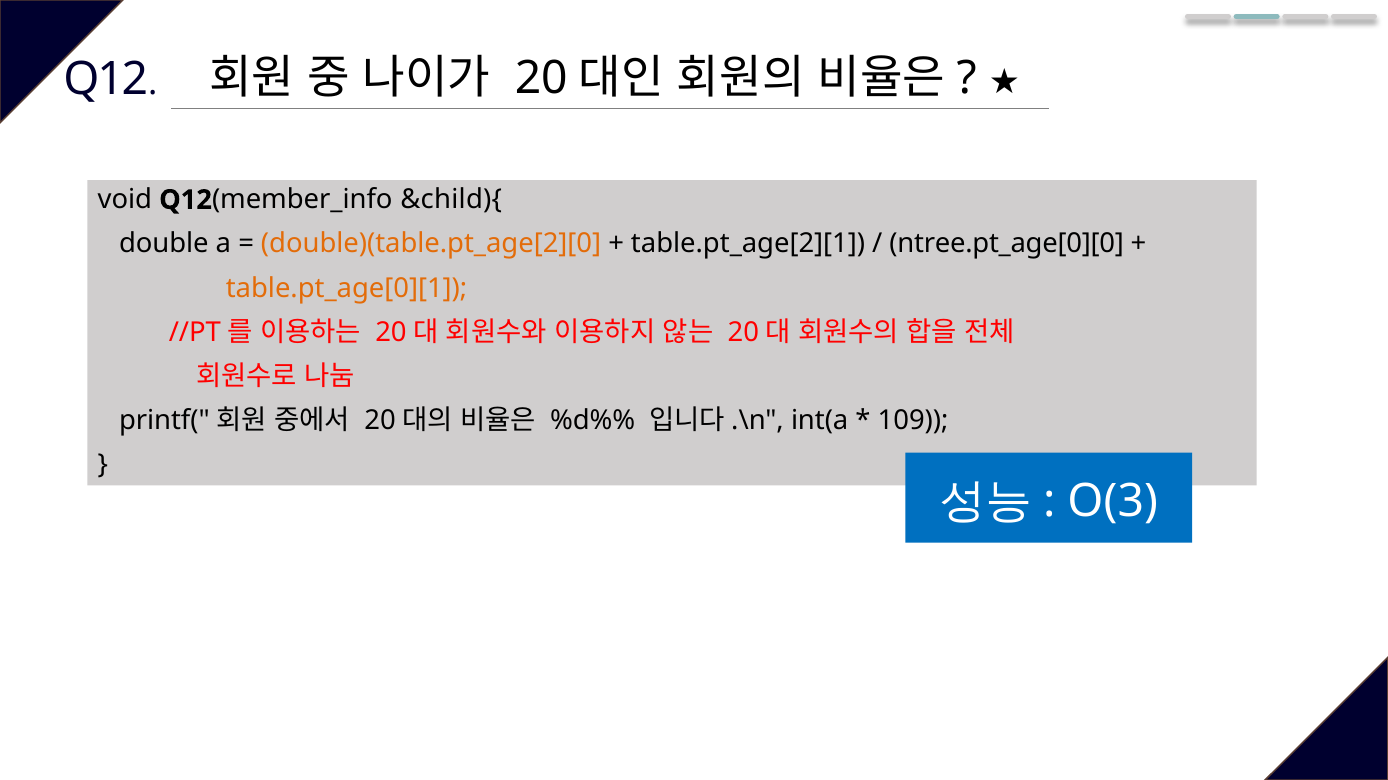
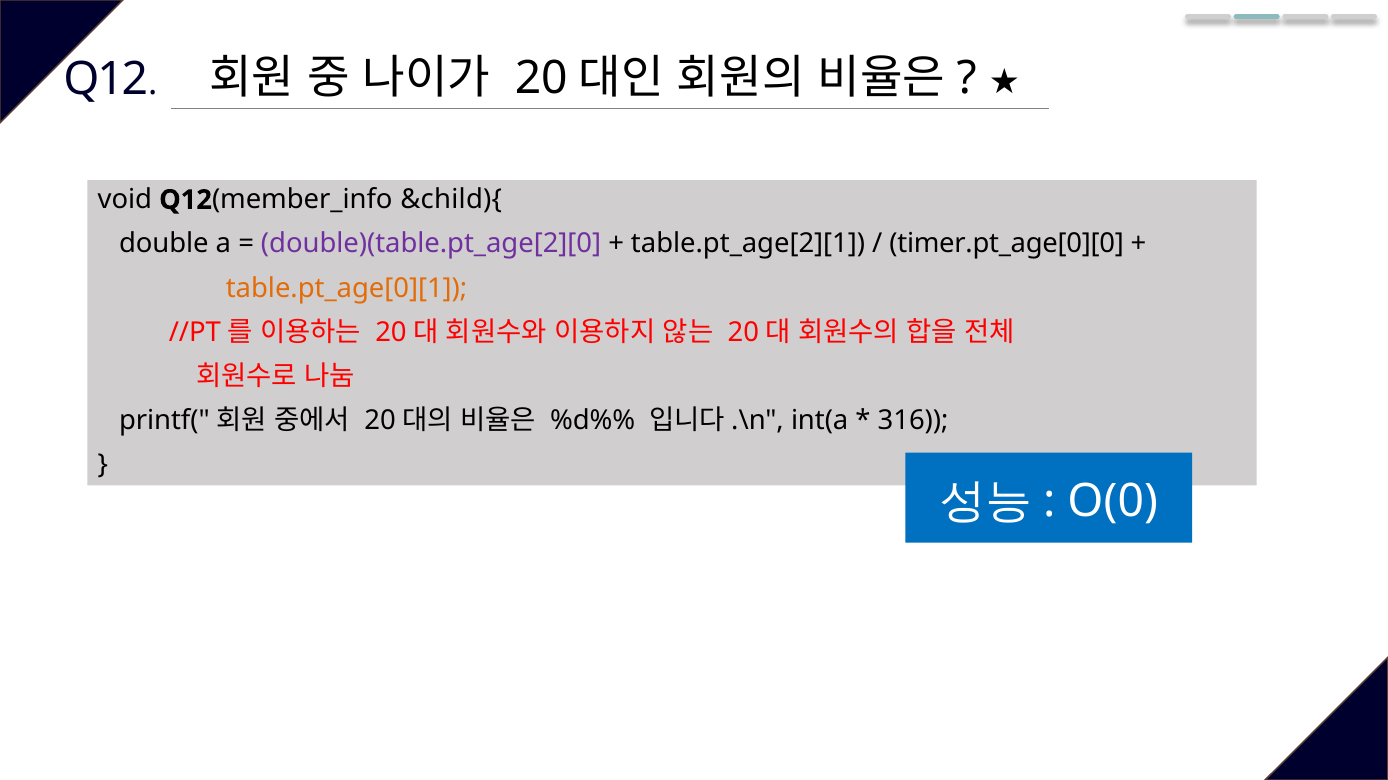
double)(table.pt_age[2][0 colour: orange -> purple (431, 244)
ntree.pt_age[0][0: ntree.pt_age[0][0 -> timer.pt_age[0][0 (1007, 244)
109: 109 -> 316 (913, 421)
O(3: O(3 -> O(0 (1113, 501)
